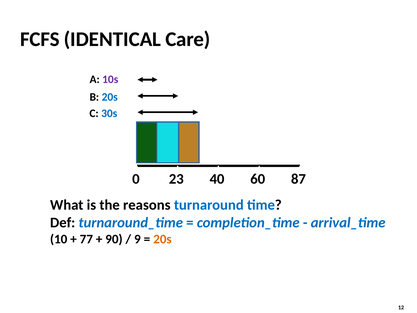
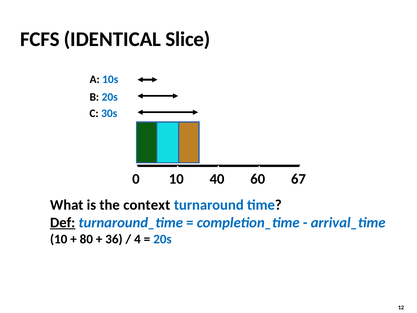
Care: Care -> Slice (188, 39)
10s colour: purple -> blue (110, 79)
0 23: 23 -> 10 (176, 179)
87: 87 -> 67 (298, 179)
reasons: reasons -> context (147, 205)
Def underline: none -> present (63, 222)
77: 77 -> 80 (86, 239)
90: 90 -> 36 (114, 239)
9: 9 -> 4 (137, 239)
20s colour: orange -> blue (162, 239)
